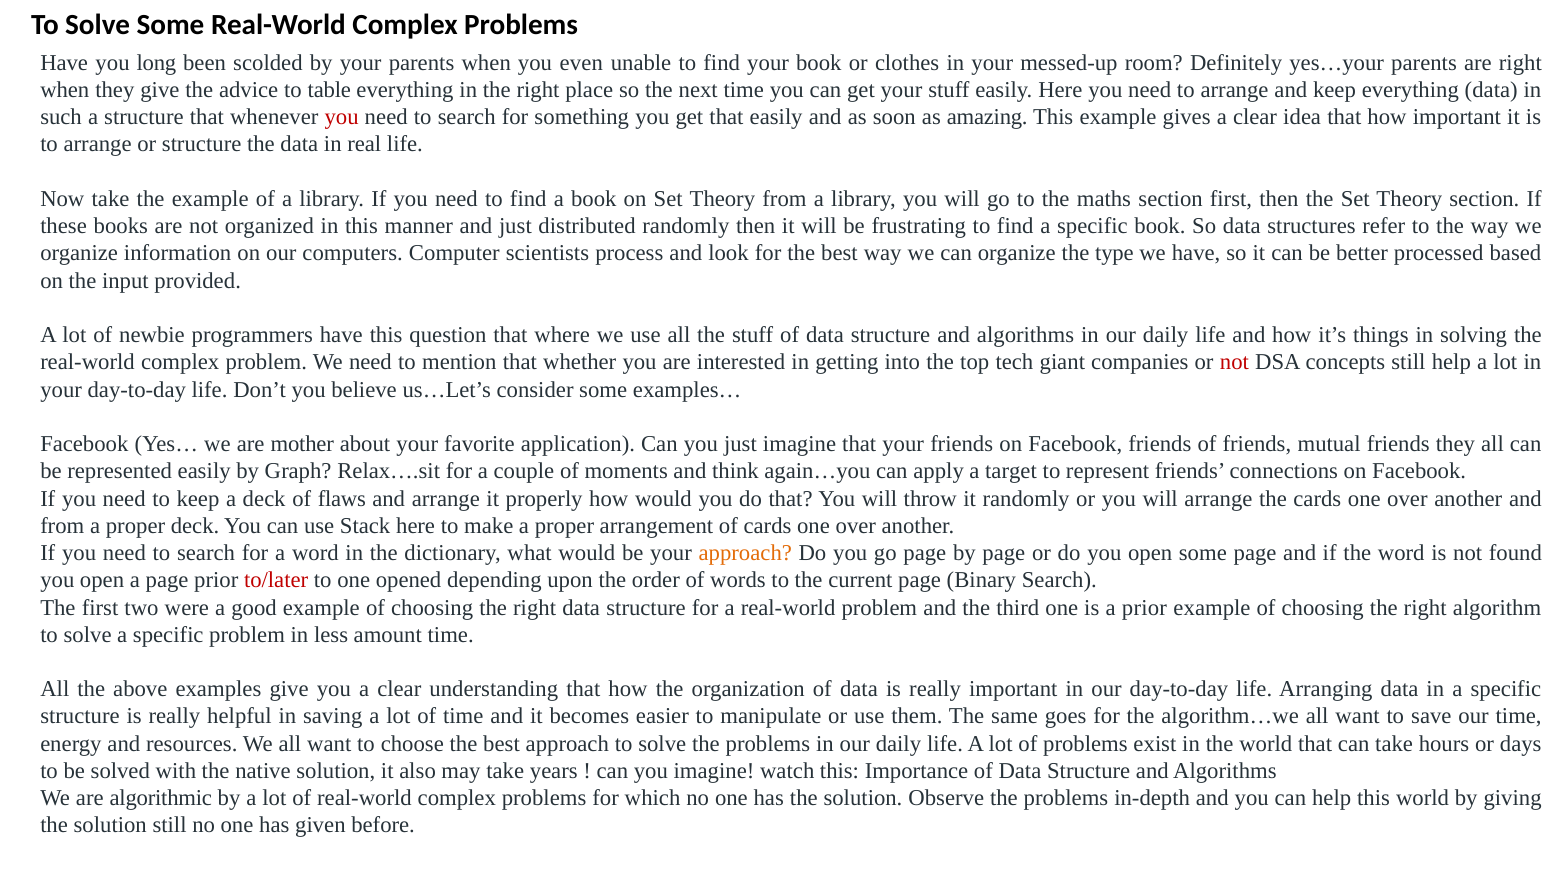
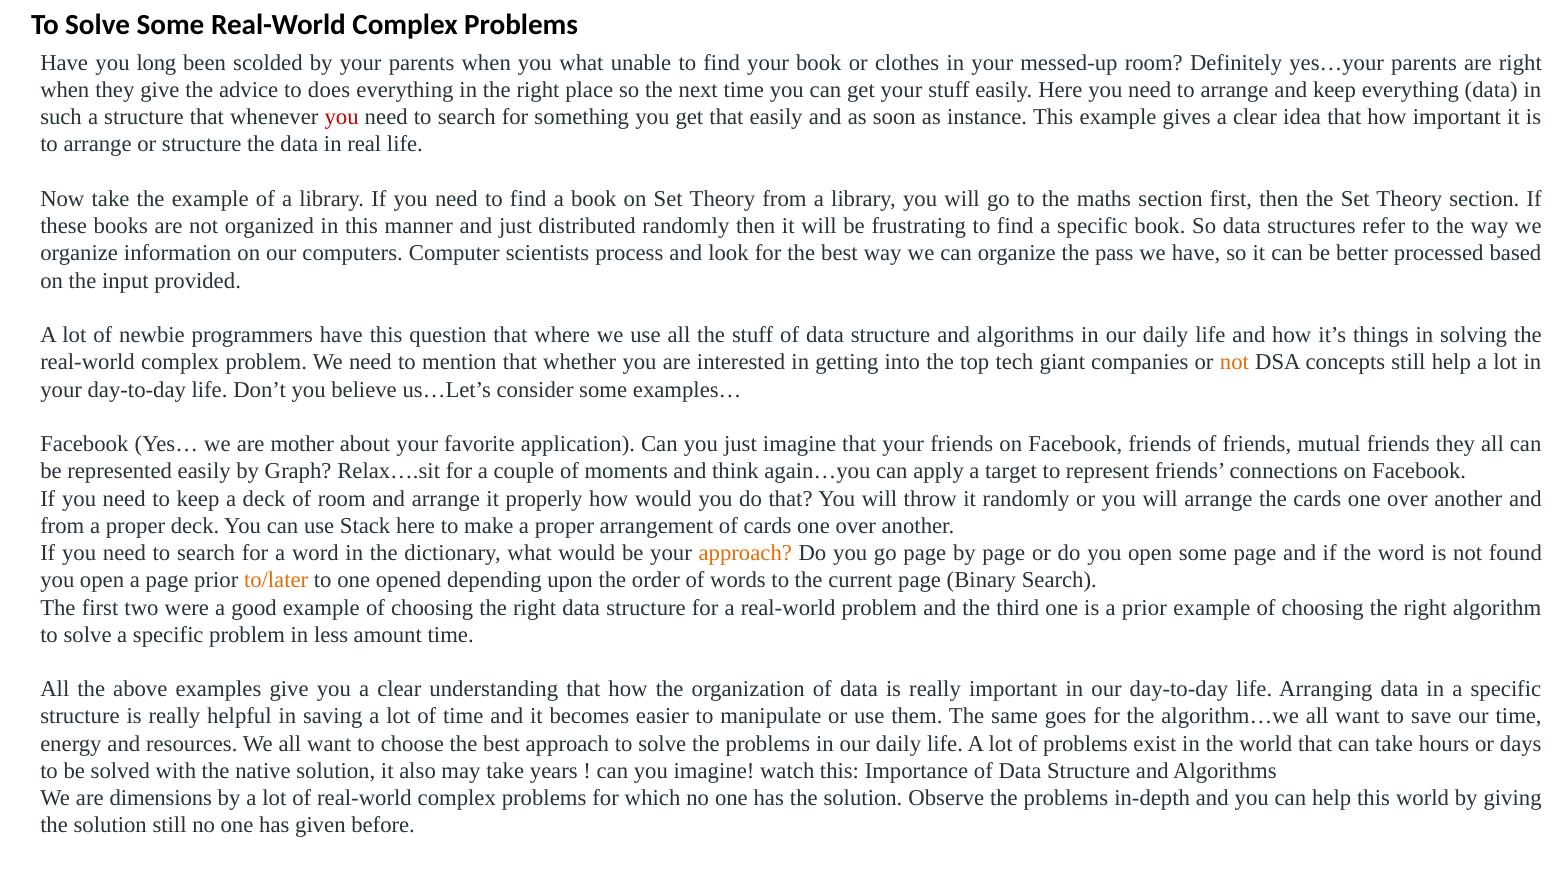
you even: even -> what (581, 63)
table: table -> does (329, 90)
amazing: amazing -> instance (987, 117)
type: type -> pass (1114, 254)
not colour: red -> orange (1234, 363)
of flaws: flaws -> room (342, 499)
to/later colour: red -> orange (276, 580)
algorithmic: algorithmic -> dimensions (161, 798)
